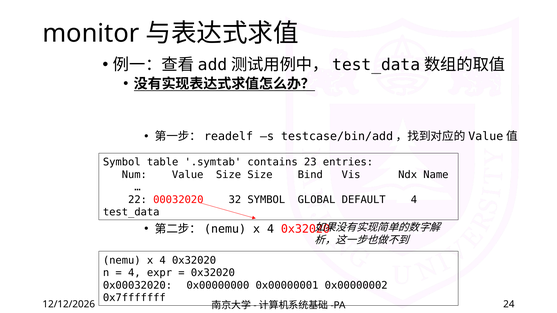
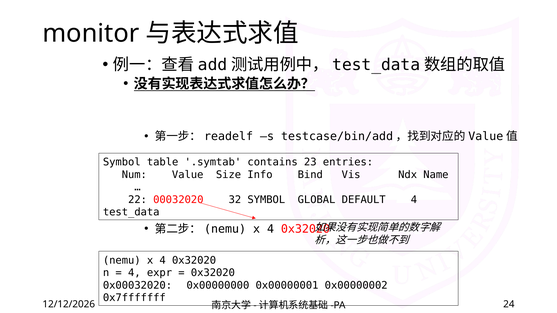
Size Size: Size -> Info (260, 175)
